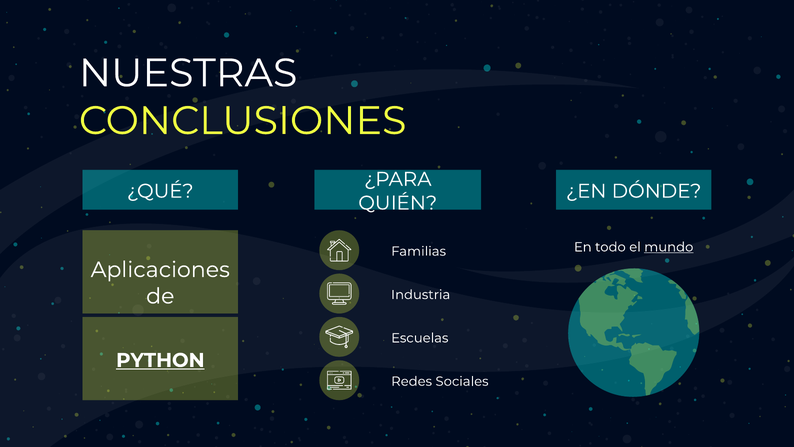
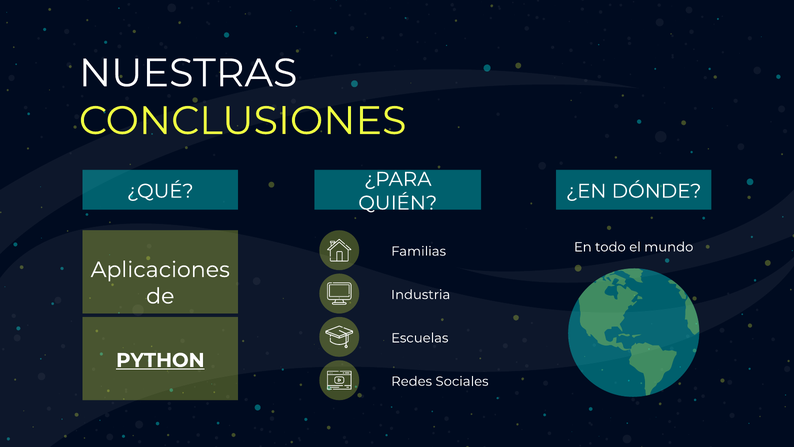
mundo underline: present -> none (669, 247)
